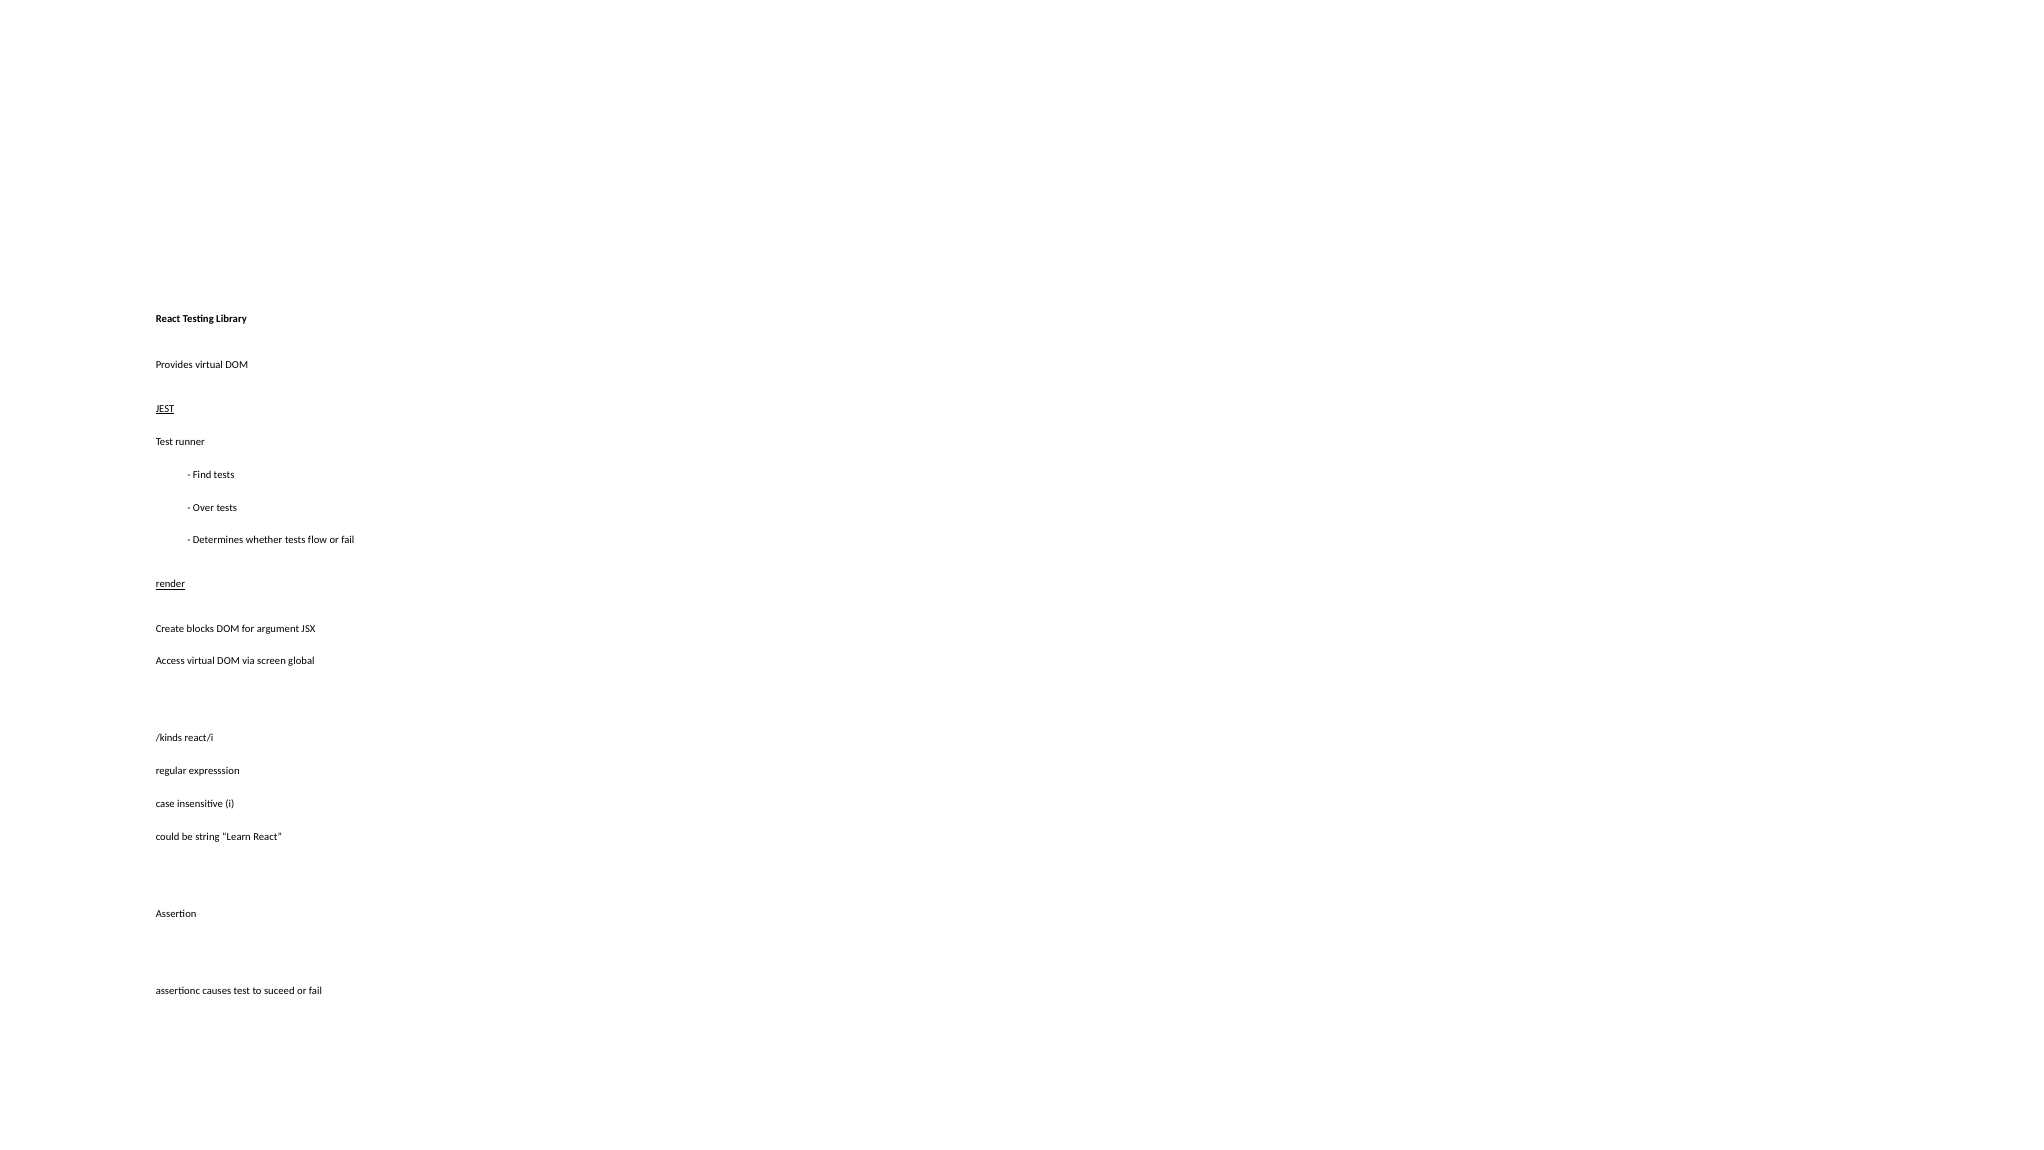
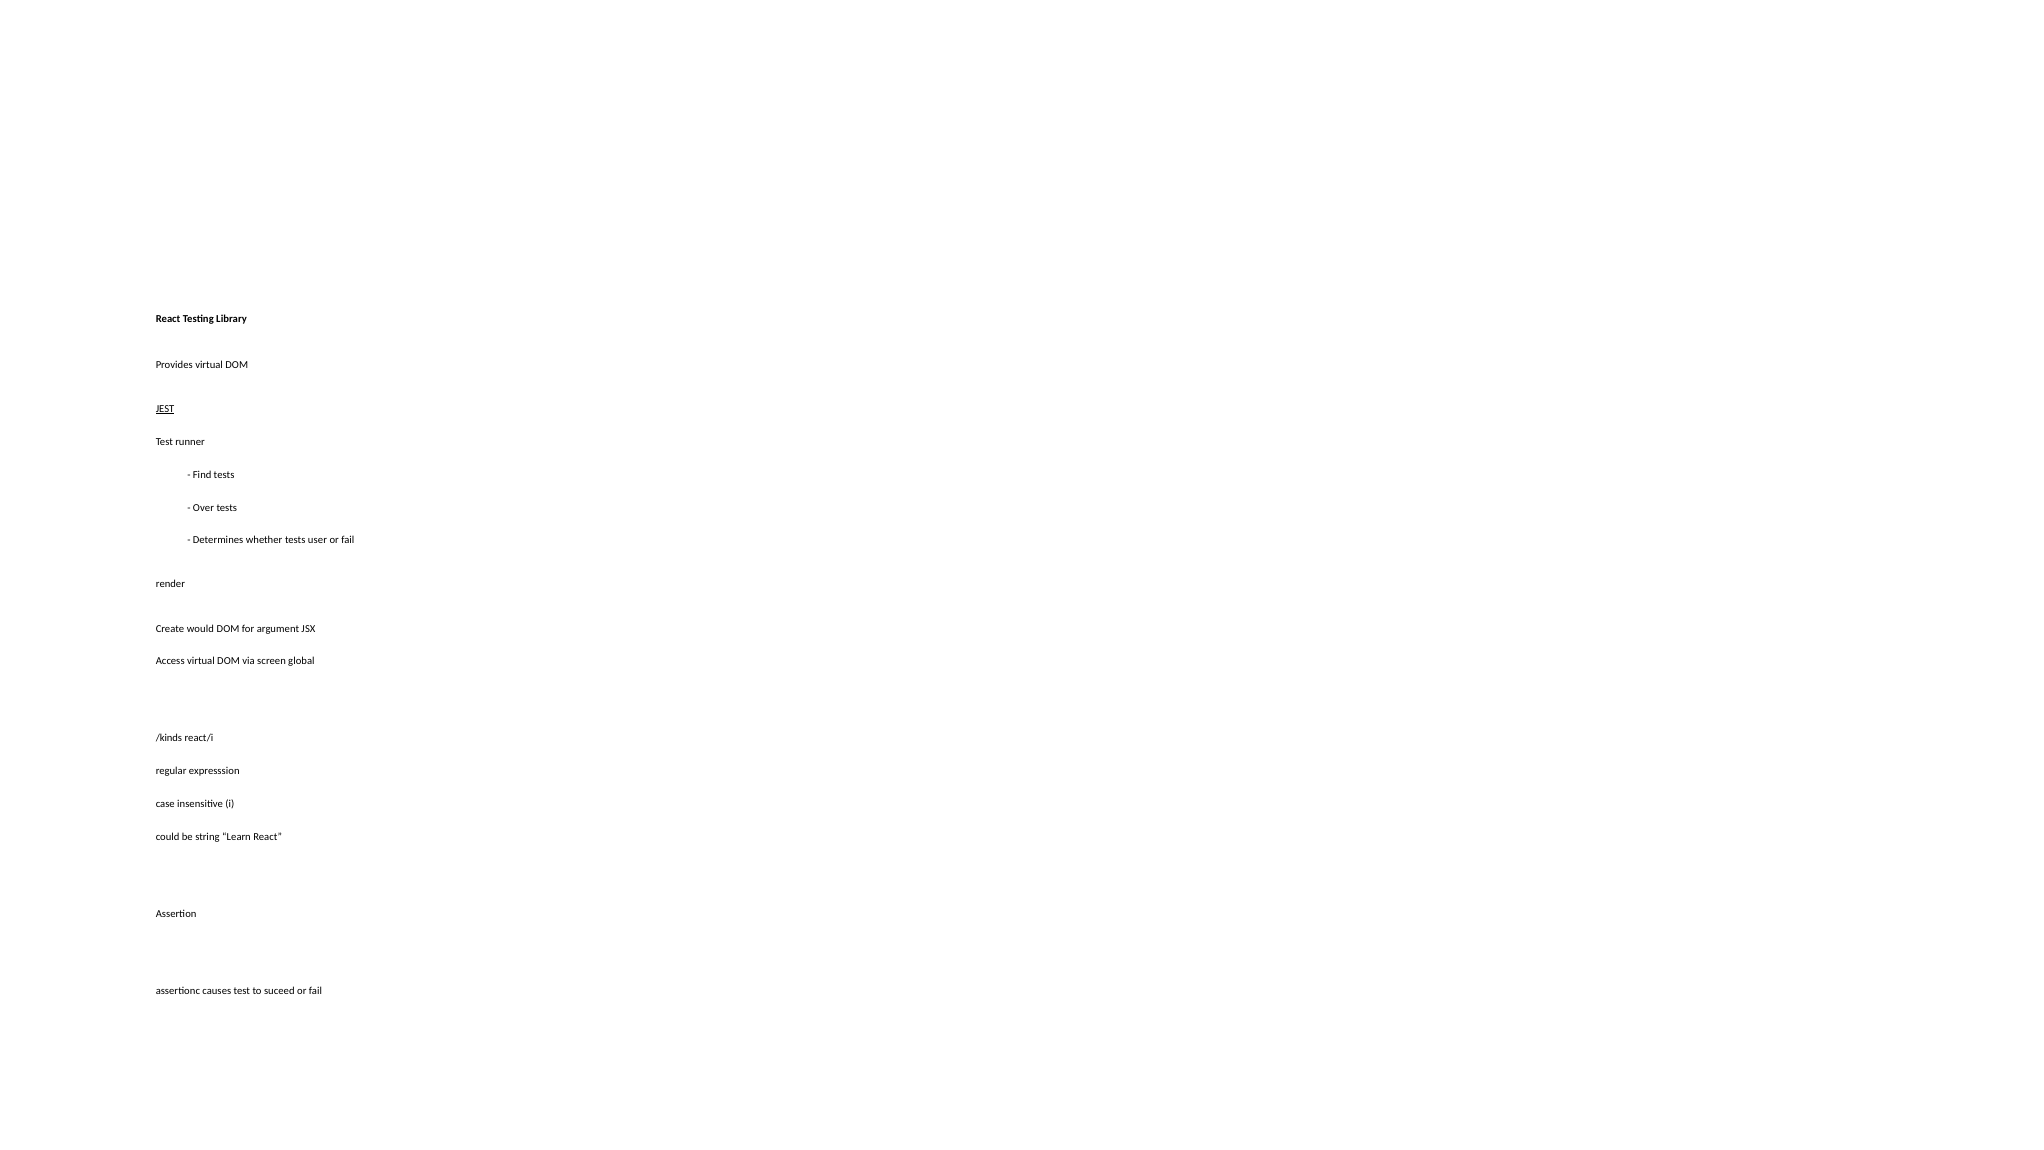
flow: flow -> user (317, 540)
render underline: present -> none (170, 584)
blocks: blocks -> would (200, 629)
